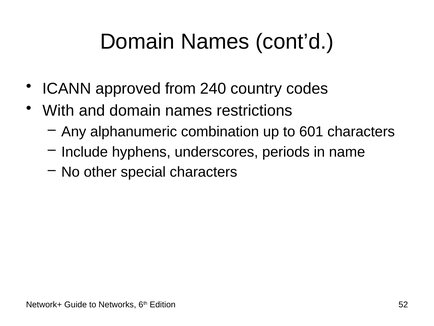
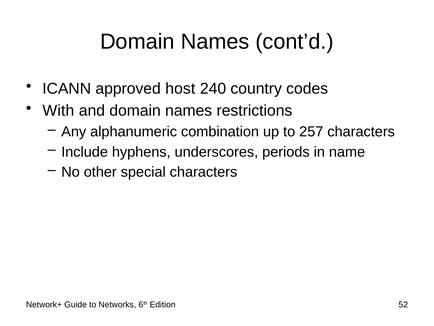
from: from -> host (180, 89)
601: 601 -> 257 (311, 131)
